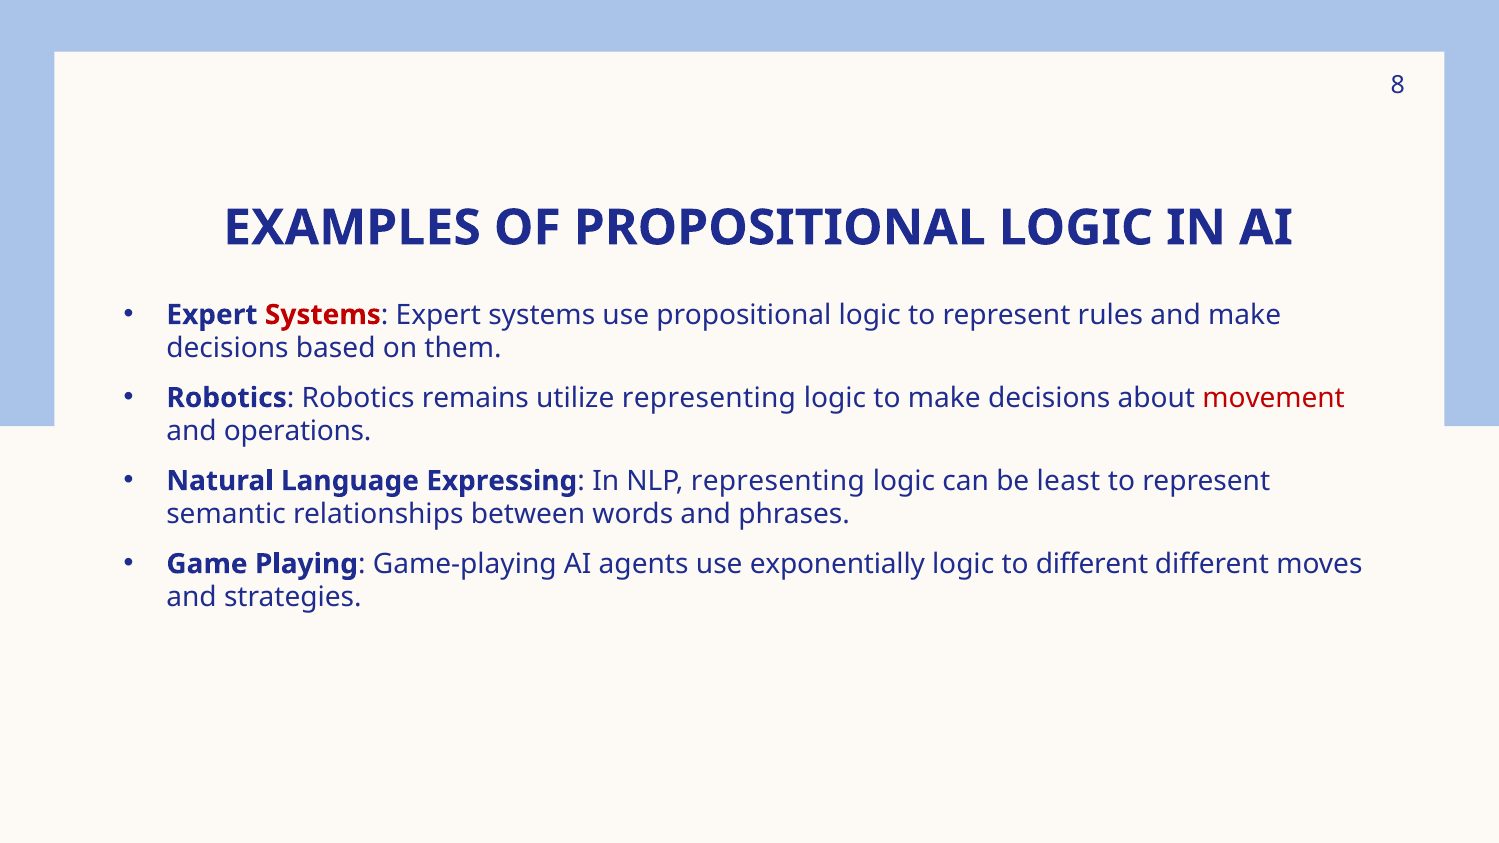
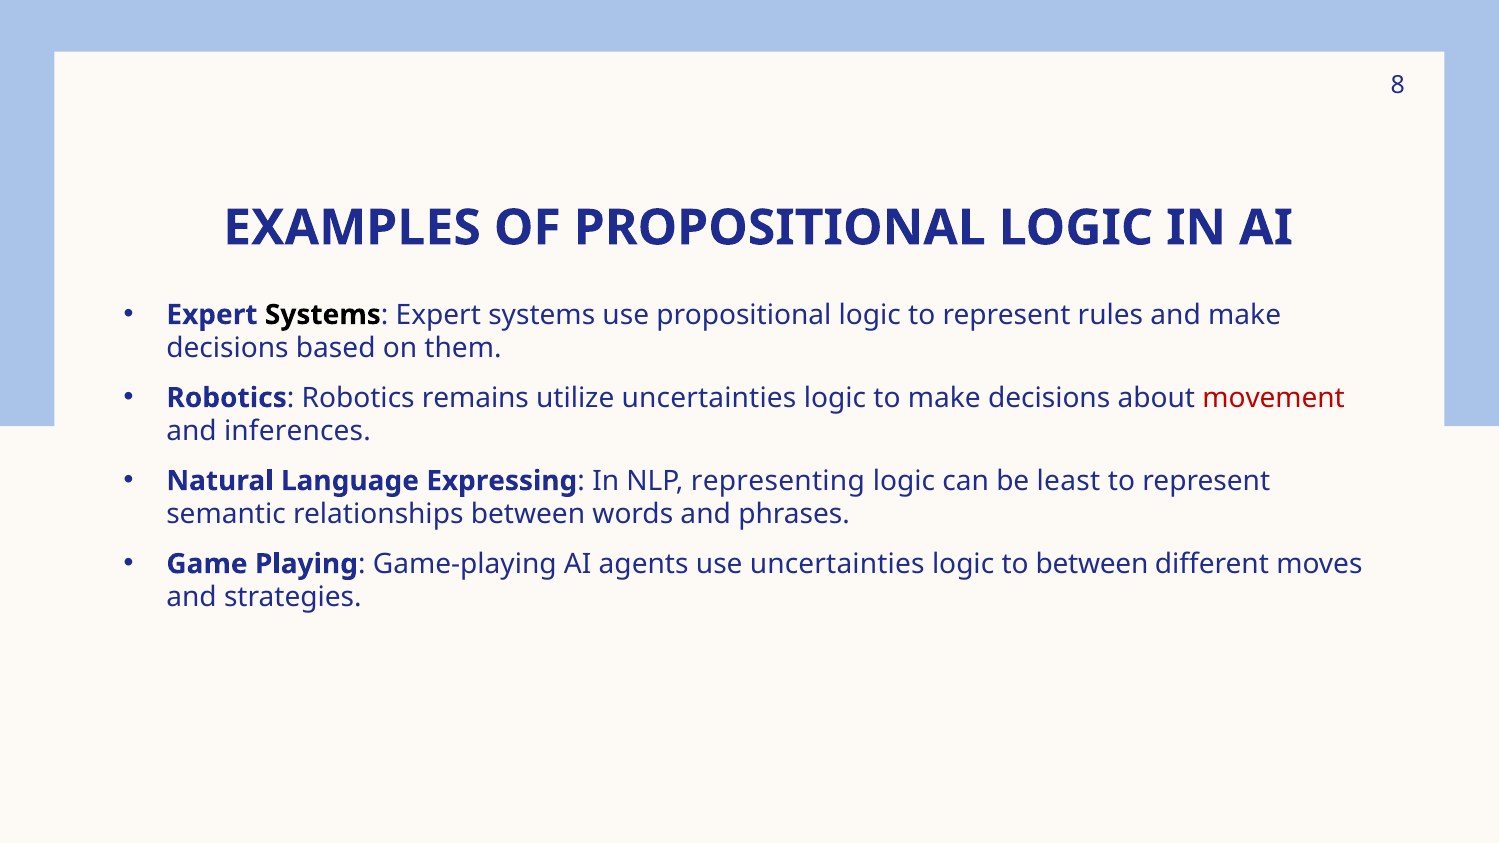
Systems colour: red -> black (323, 315)
utilize representing: representing -> uncertainties (709, 398)
operations: operations -> inferences (297, 432)
use exponentially: exponentially -> uncertainties (837, 564)
to different: different -> between (1092, 564)
